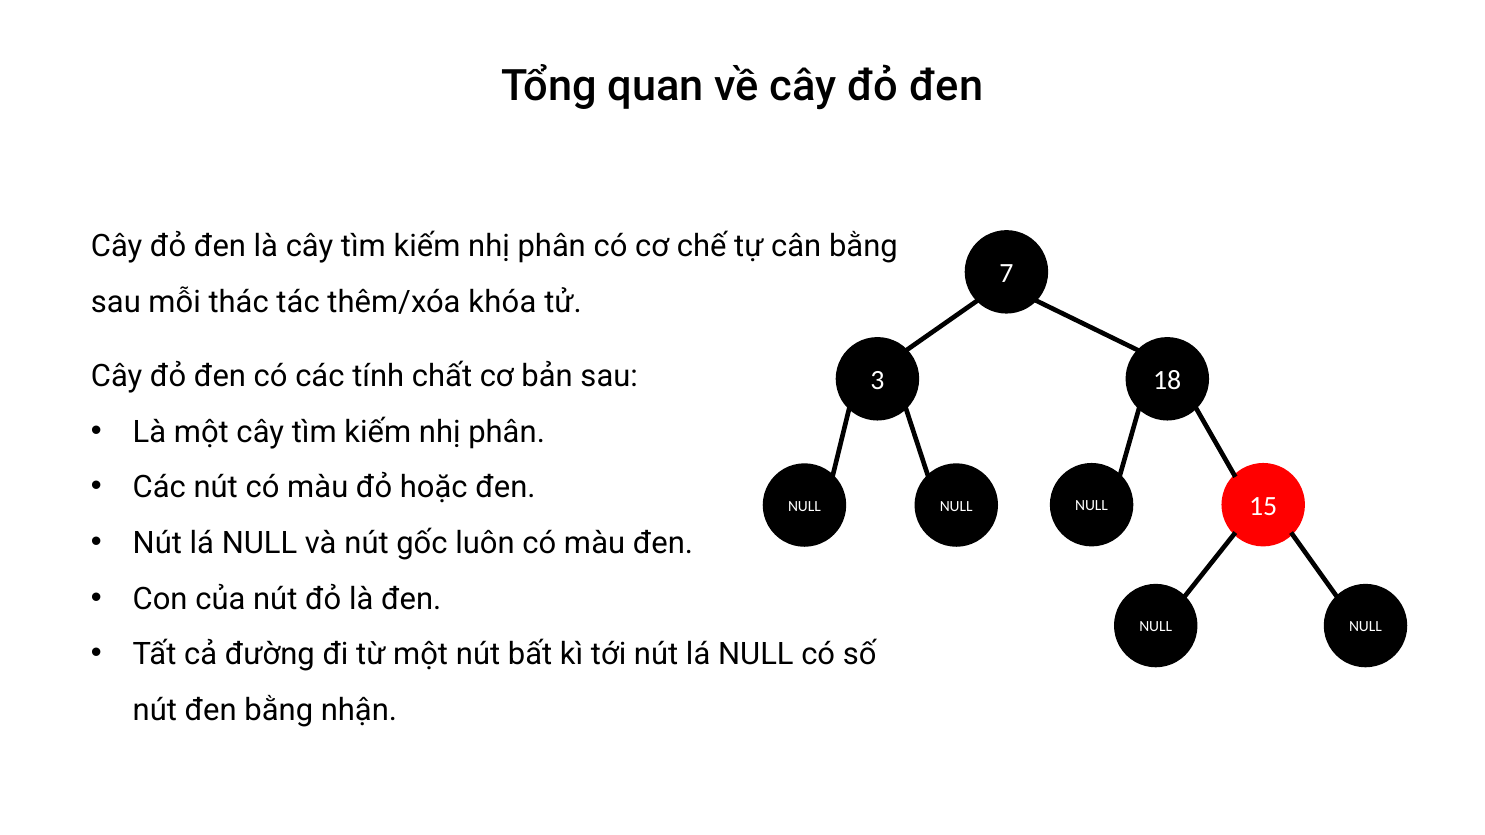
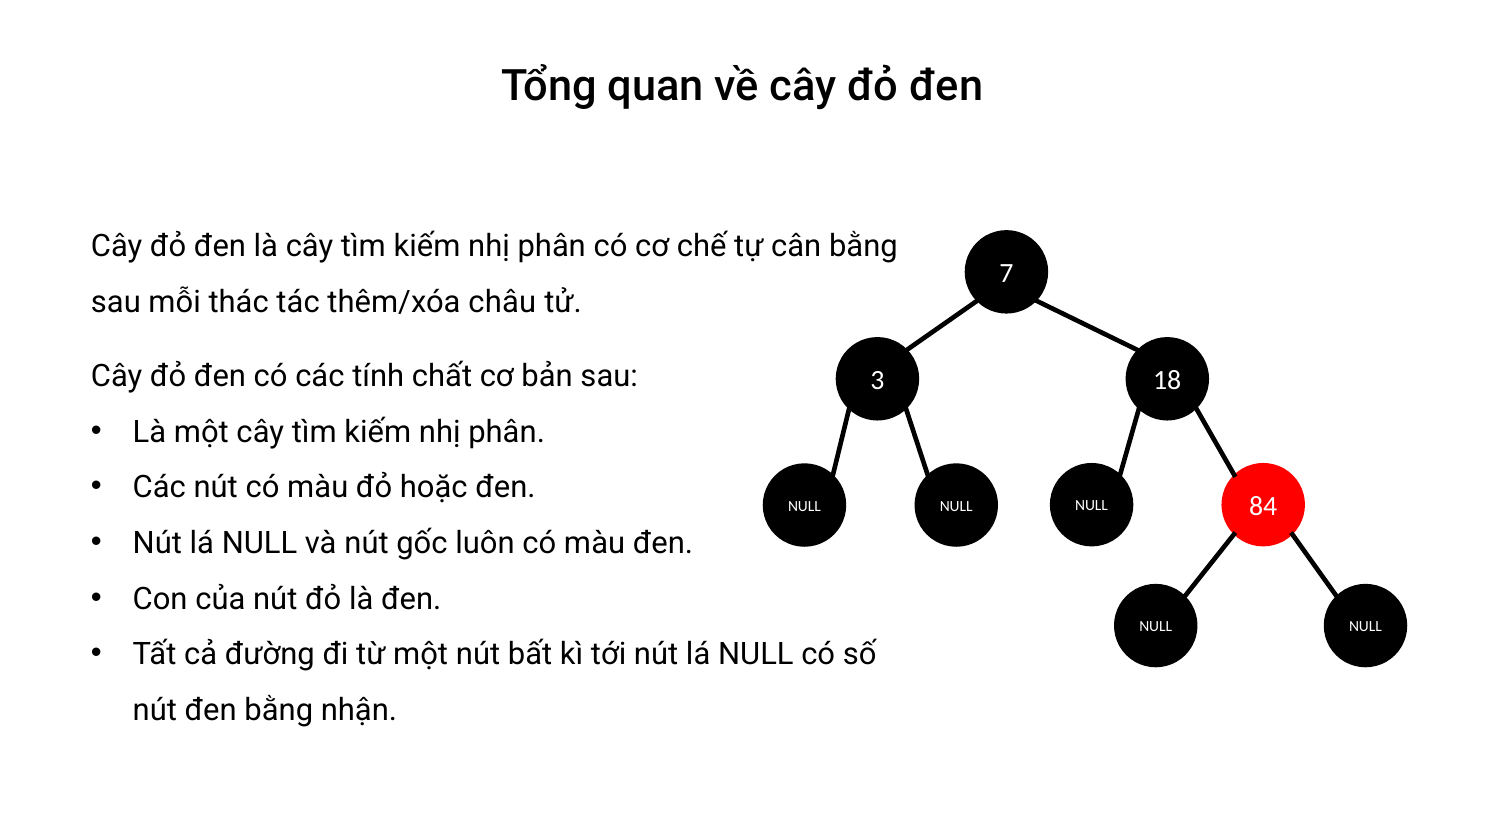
khóa: khóa -> châu (502, 302)
15: 15 -> 84 (1263, 507)
